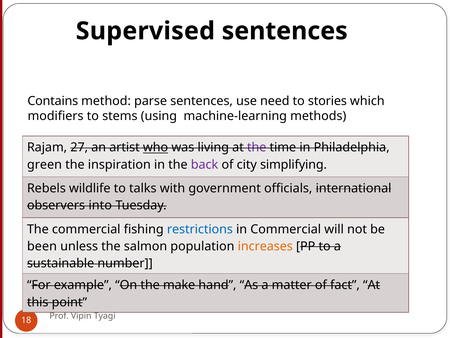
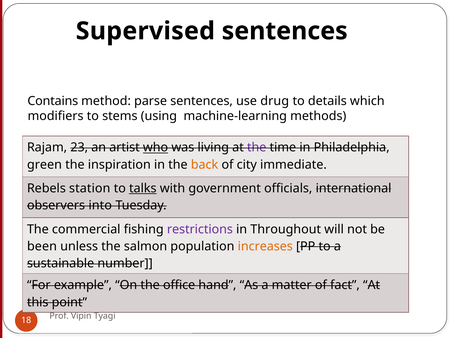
need: need -> drug (275, 101)
stories: stories -> details (327, 101)
27: 27 -> 23 (79, 147)
back colour: purple -> orange (205, 164)
simplifying: simplifying -> immediate (293, 164)
wildlife: wildlife -> station (90, 188)
talks underline: none -> present (143, 188)
restrictions colour: blue -> purple (200, 229)
in Commercial: Commercial -> Throughout (286, 229)
make: make -> office (179, 285)
